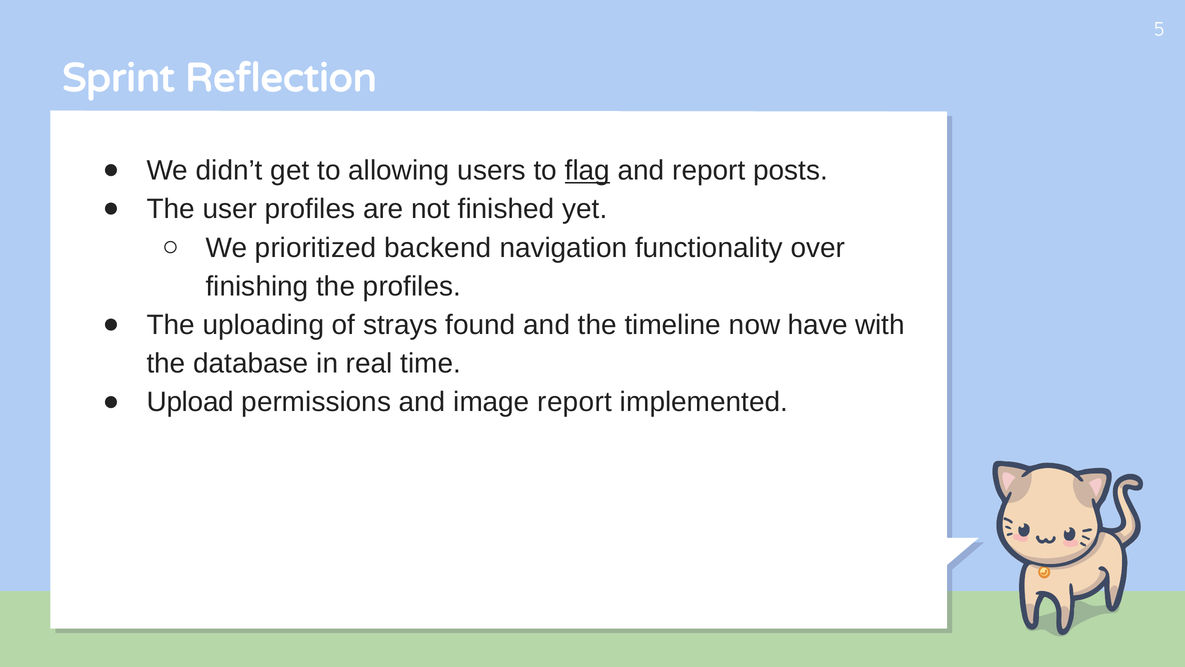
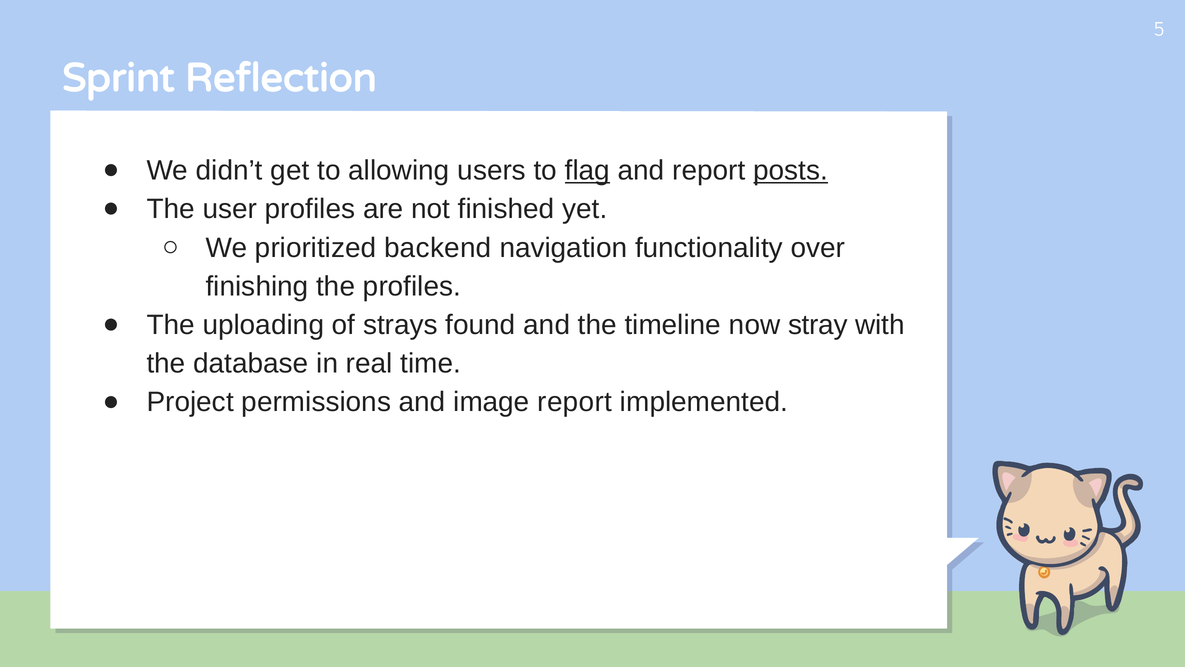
posts underline: none -> present (791, 170)
have: have -> stray (818, 325)
Upload: Upload -> Project (190, 402)
